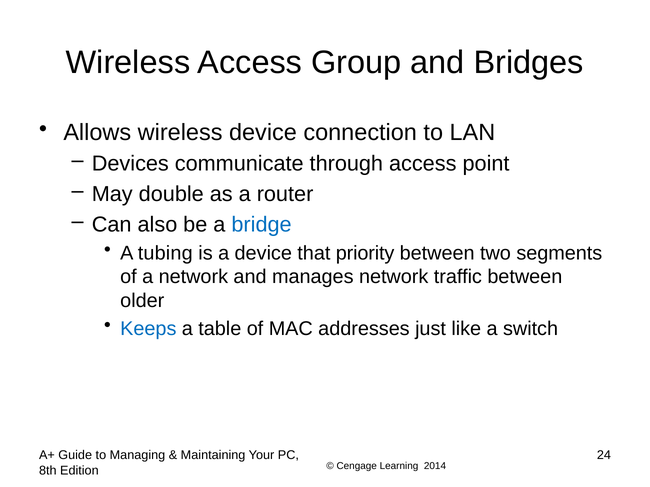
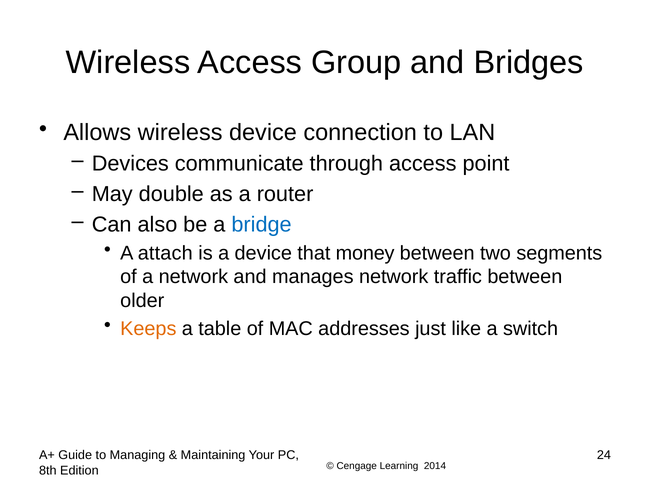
tubing: tubing -> attach (165, 253)
priority: priority -> money (365, 253)
Keeps colour: blue -> orange (148, 329)
